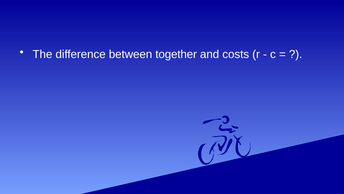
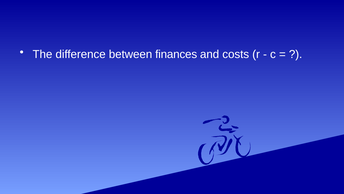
together: together -> finances (176, 54)
